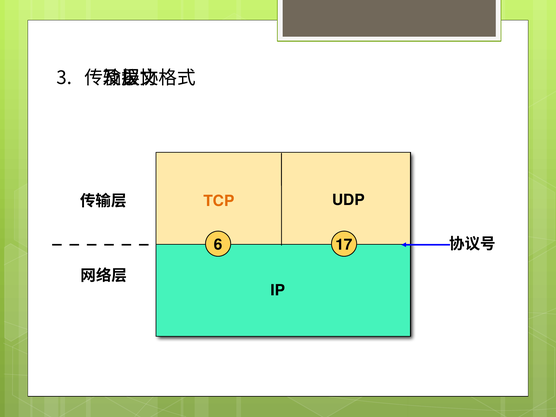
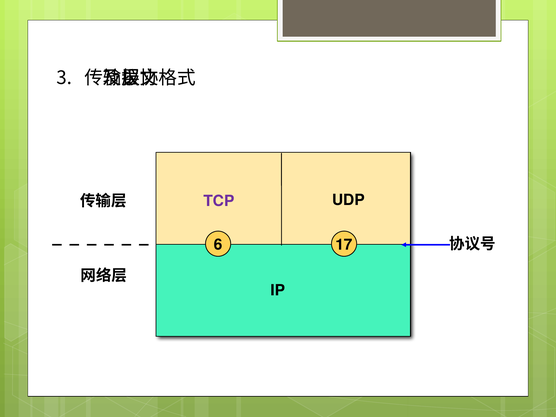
TCP colour: orange -> purple (219, 201)
